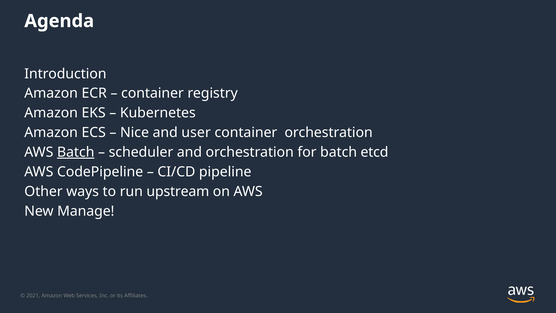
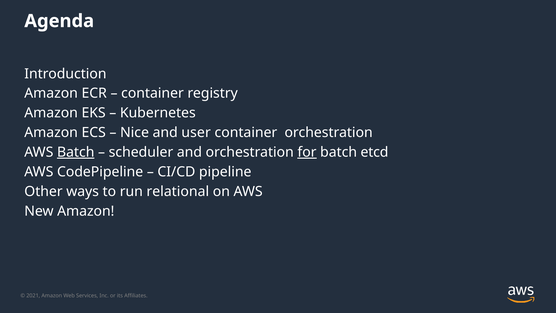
for underline: none -> present (307, 152)
upstream: upstream -> relational (178, 191)
New Manage: Manage -> Amazon (86, 211)
